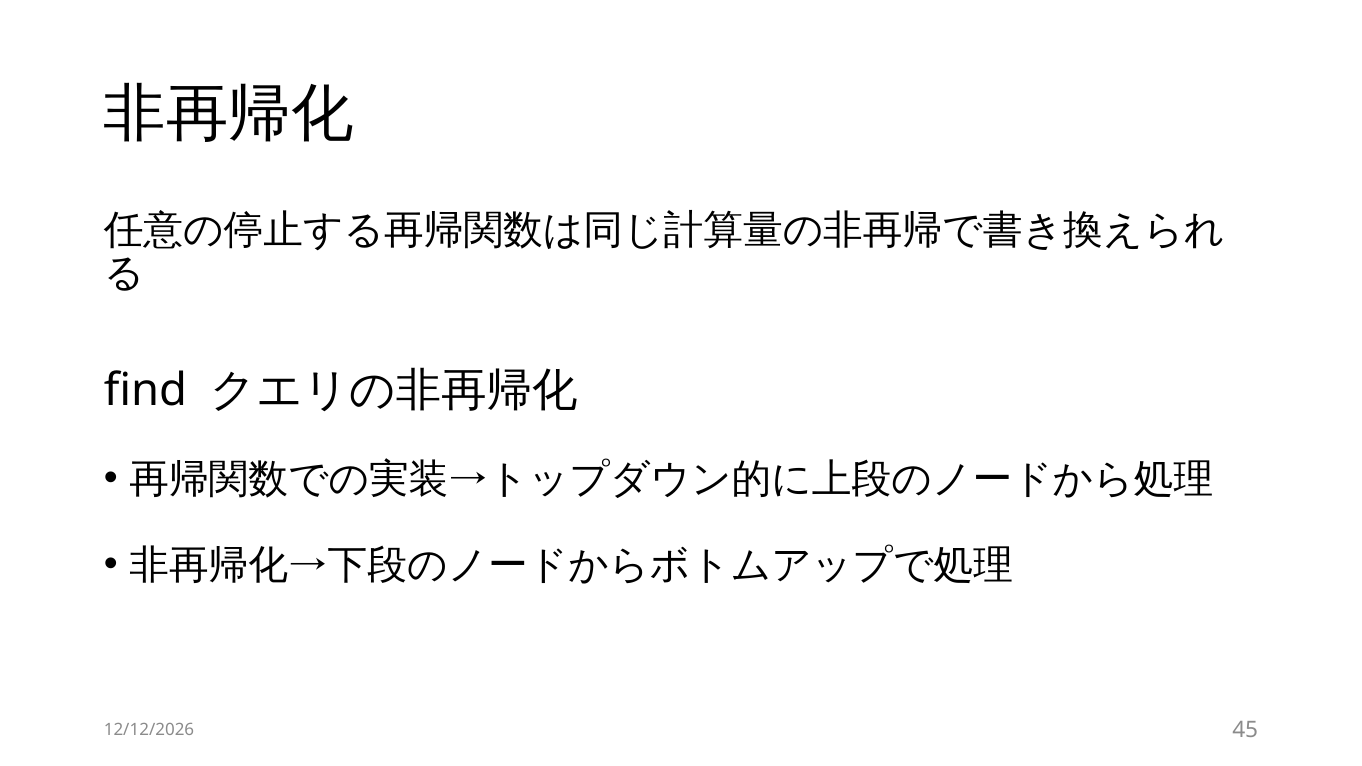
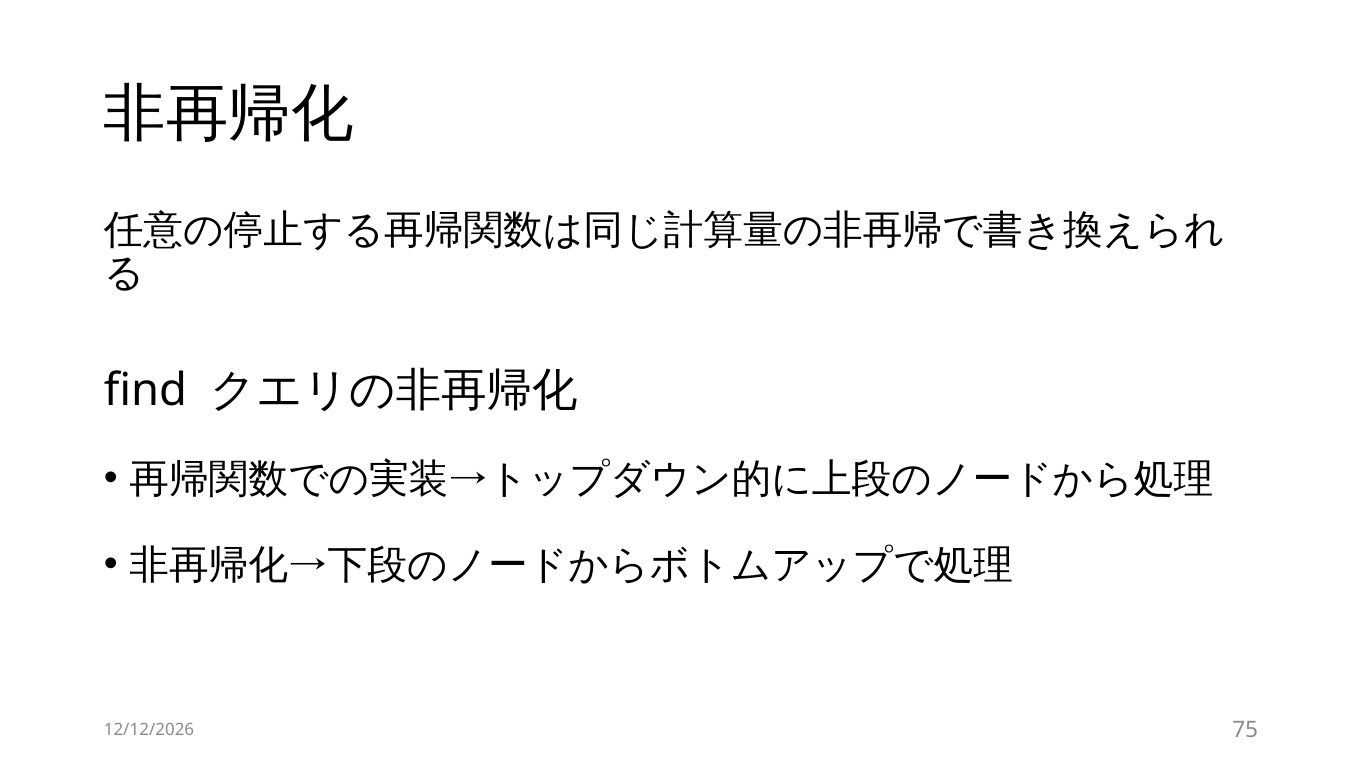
45: 45 -> 75 (1245, 730)
